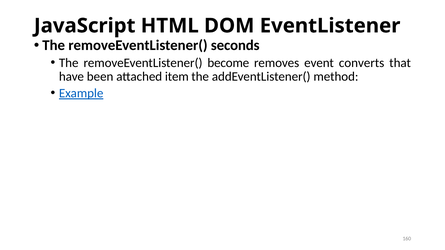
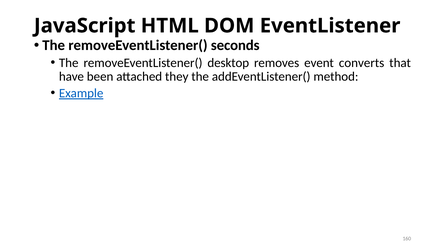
become: become -> desktop (228, 63)
item: item -> they (177, 77)
